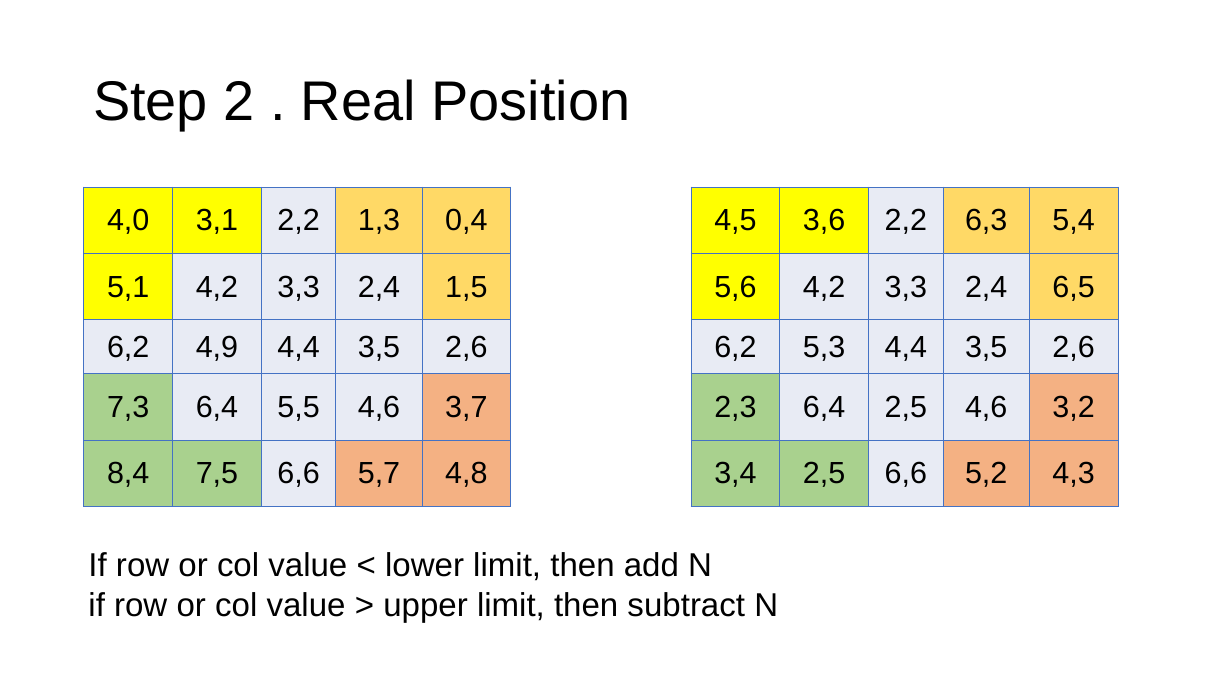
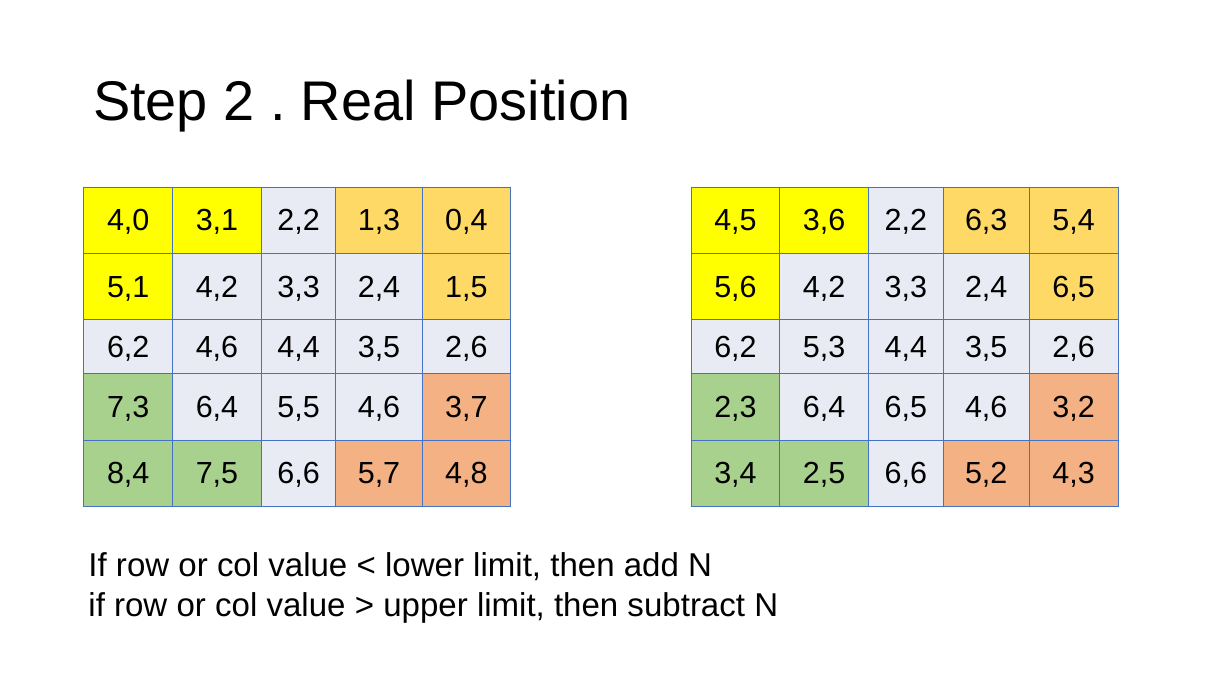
6,2 4,9: 4,9 -> 4,6 (217, 347)
6,4 2,5: 2,5 -> 6,5 (906, 408)
